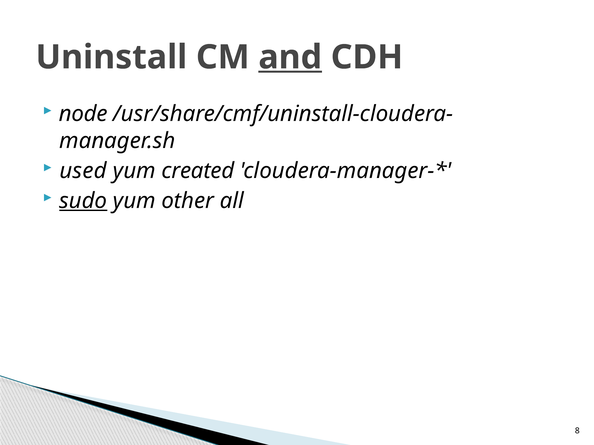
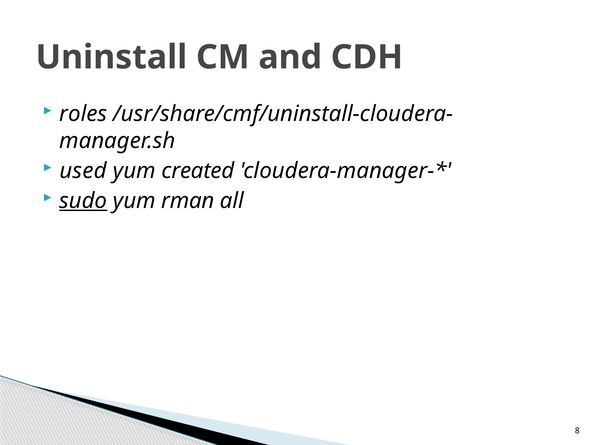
and underline: present -> none (290, 57)
node: node -> roles (83, 114)
other: other -> rman (188, 201)
